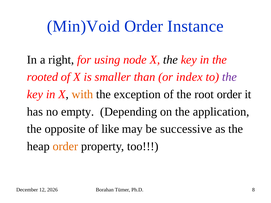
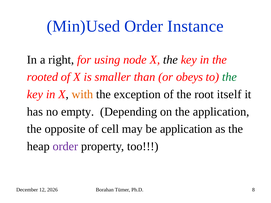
Min)Void: Min)Void -> Min)Used (83, 26)
index: index -> obeys (189, 77)
the colour: purple -> green (230, 77)
root order: order -> itself (229, 94)
like: like -> cell (110, 129)
be successive: successive -> application (186, 129)
order colour: orange -> purple (65, 146)
